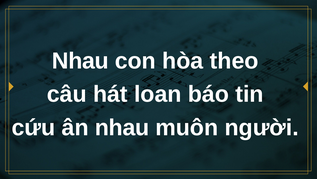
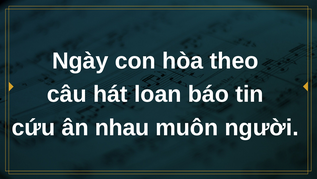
Nhau: Nhau -> Ngày (80, 61)
